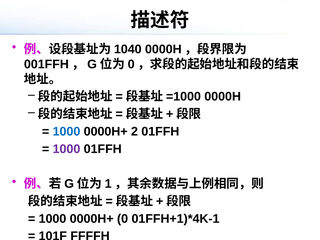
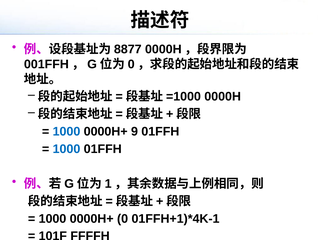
1040: 1040 -> 8877 (128, 49)
2: 2 -> 9 (134, 131)
1000 colour: purple -> blue (66, 149)
